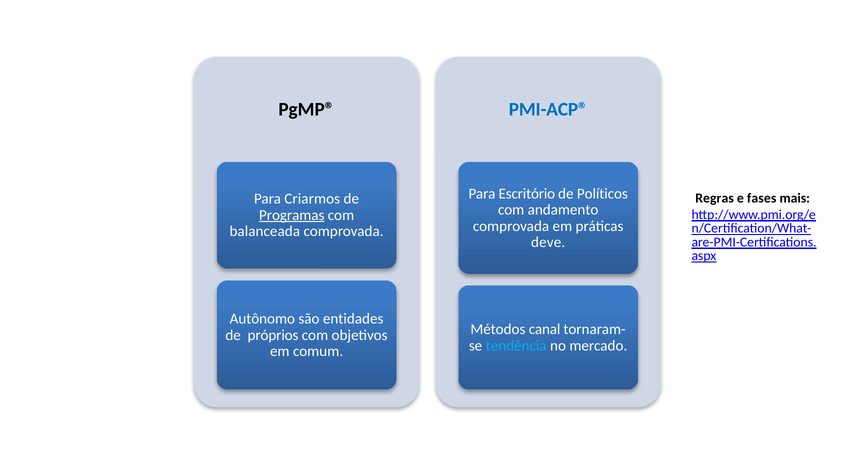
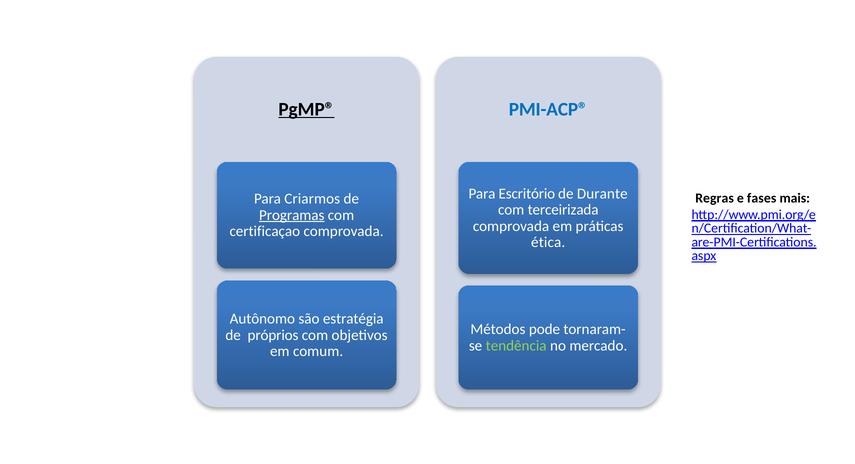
PgMP® underline: none -> present (306, 109)
Políticos: Políticos -> Durante (602, 193)
andamento: andamento -> terceirizada (563, 210)
balanceada: balanceada -> certificaçao (265, 231)
deve: deve -> ética (548, 242)
entidades: entidades -> estratégia (353, 318)
canal: canal -> pode (545, 329)
tendência colour: light blue -> light green (516, 345)
